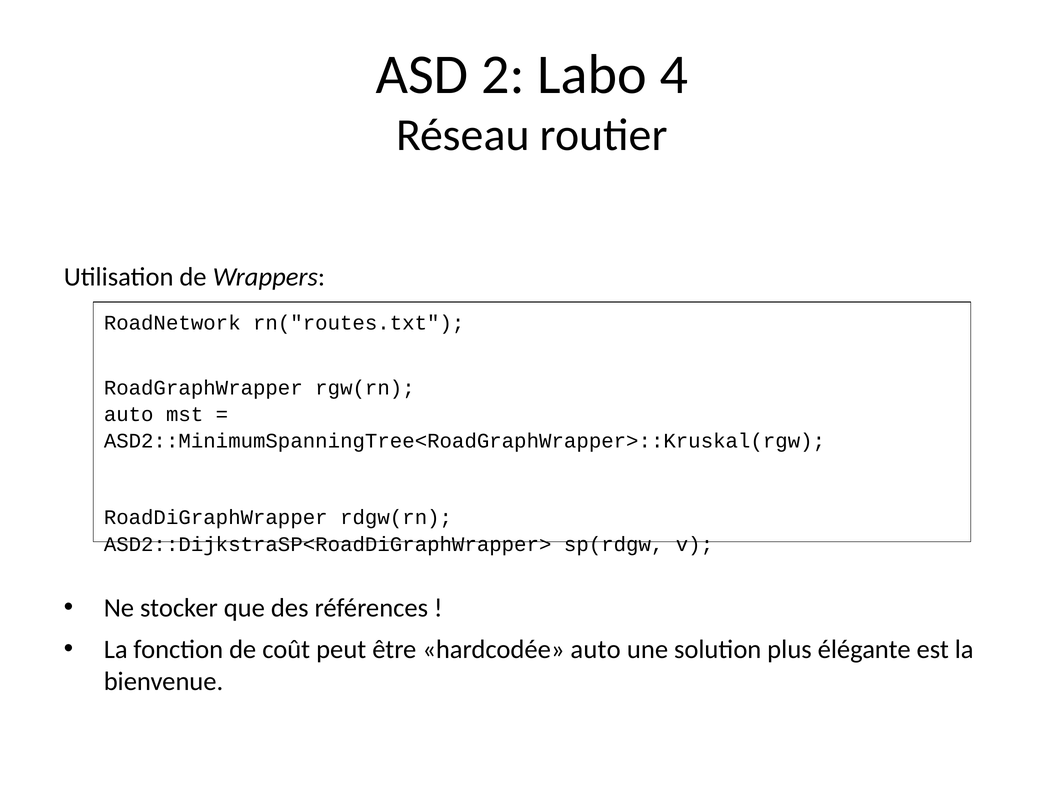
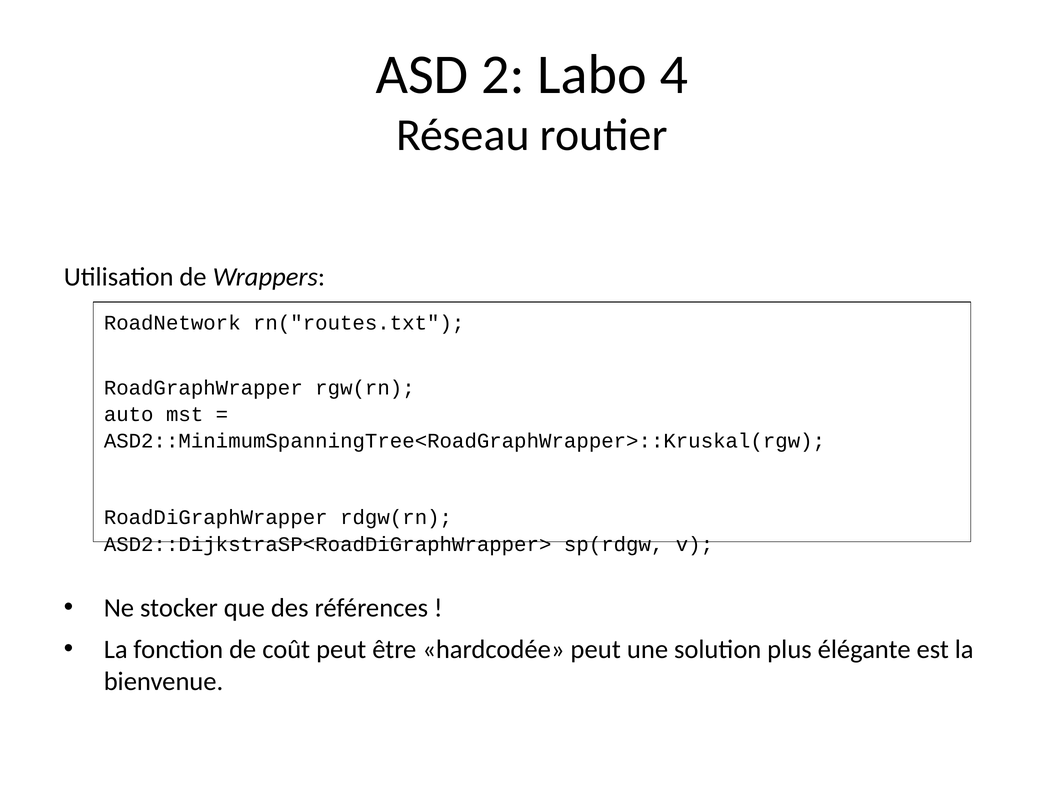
hardcodée auto: auto -> peut (596, 649)
